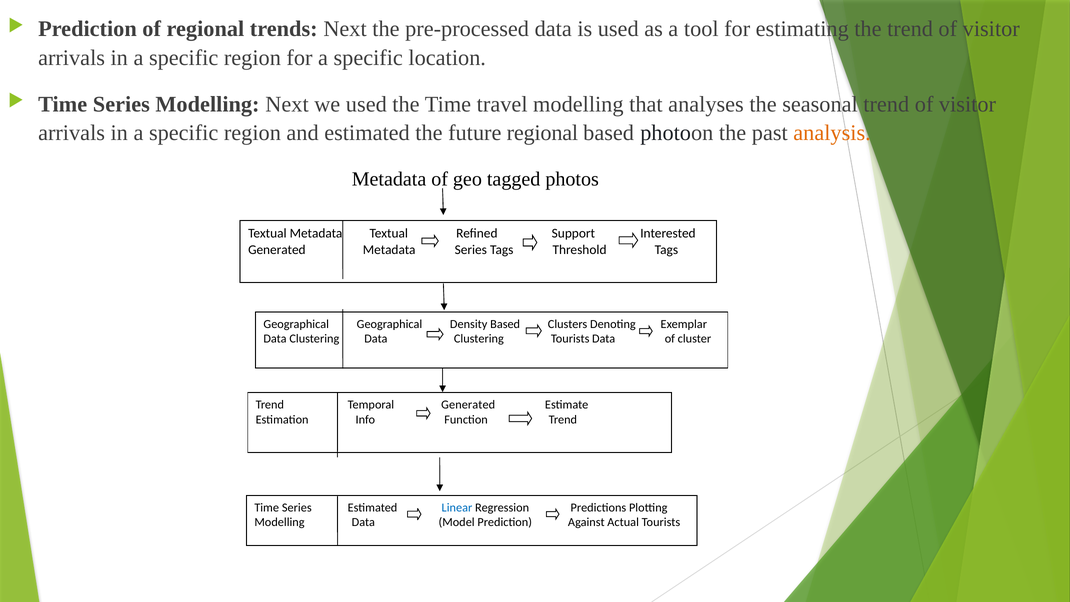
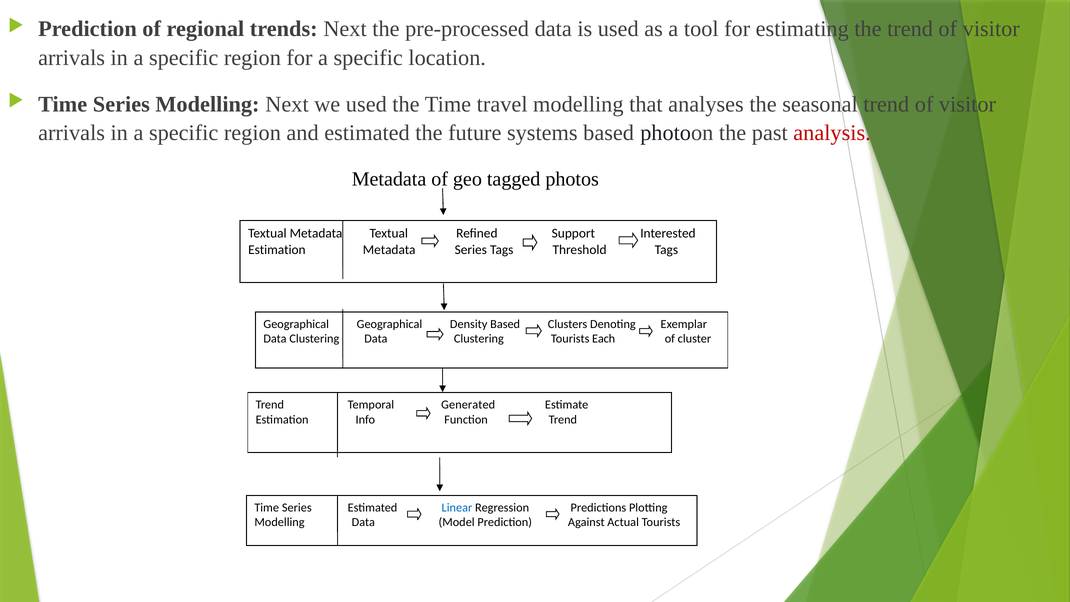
future regional: regional -> systems (542, 133)
analysis colour: orange -> red (832, 133)
Generated: Generated -> Estimation (277, 250)
Tourists Data: Data -> Each (604, 339)
